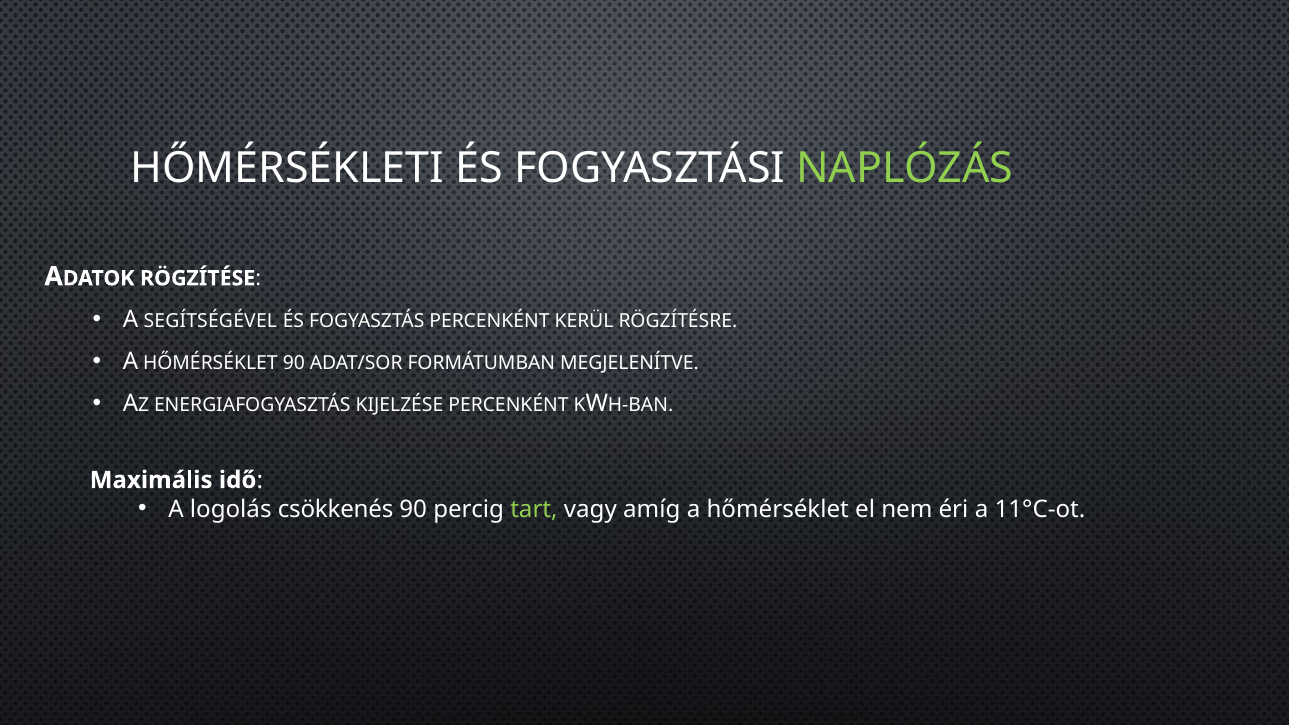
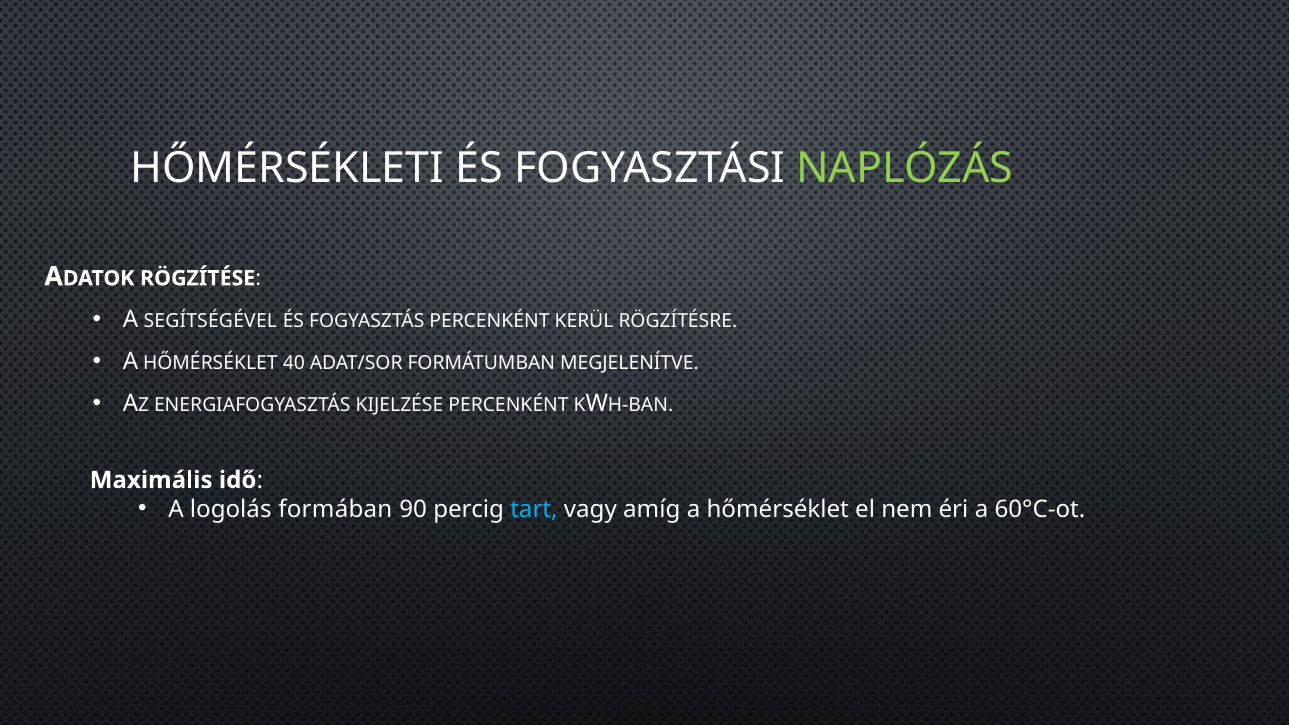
HŐMÉRSÉKLET 90: 90 -> 40 (294, 363)
csökkenés: csökkenés -> formában (335, 509)
tart colour: light green -> light blue (534, 509)
11°C-ot: 11°C-ot -> 60°C-ot (1040, 509)
